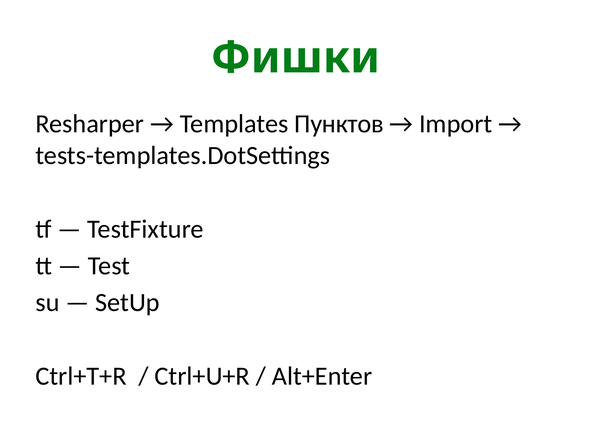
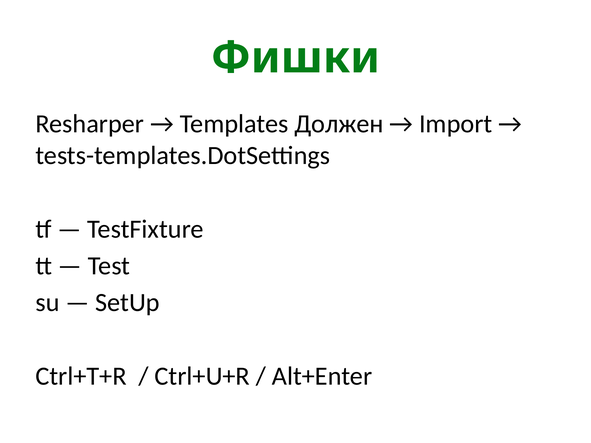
Пунктов: Пунктов -> Должен (339, 124)
